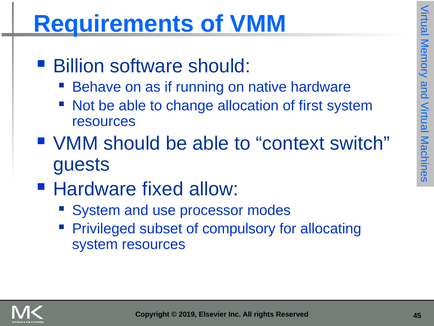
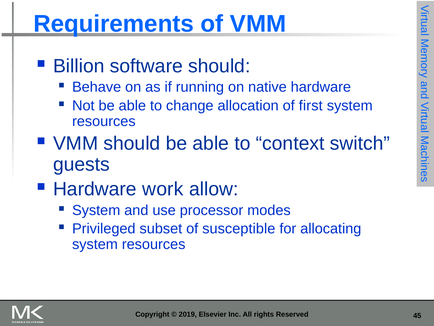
fixed: fixed -> work (163, 189)
compulsory: compulsory -> susceptible (239, 228)
